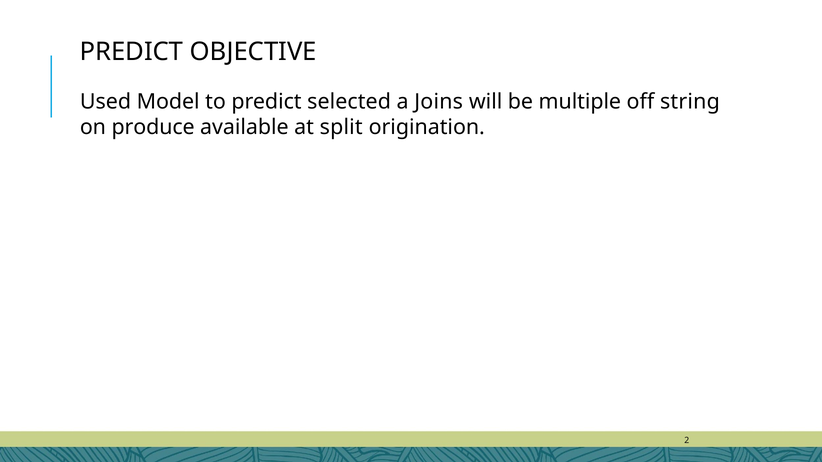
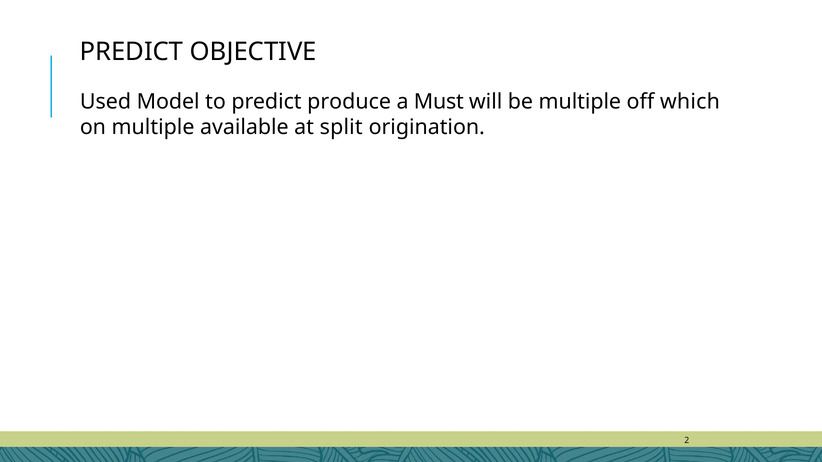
selected: selected -> produce (349, 102)
Joins: Joins -> Must (439, 102)
string: string -> which (690, 102)
on produce: produce -> multiple (153, 127)
